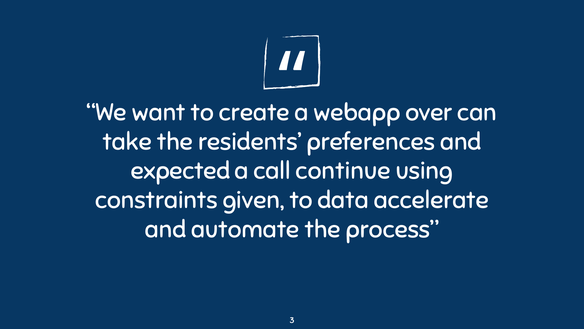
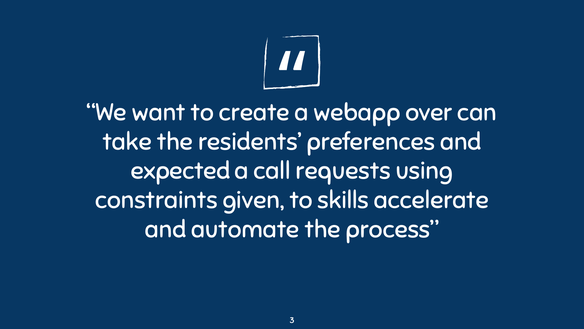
continue: continue -> requests (343, 171)
data: data -> skills (343, 200)
